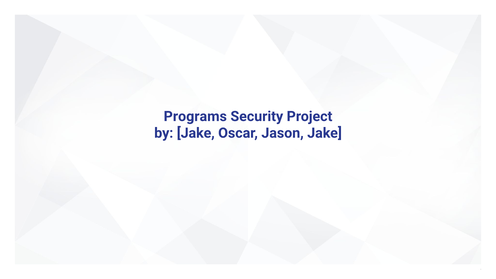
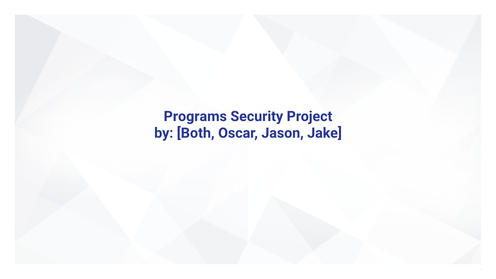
by Jake: Jake -> Both (196, 133)
